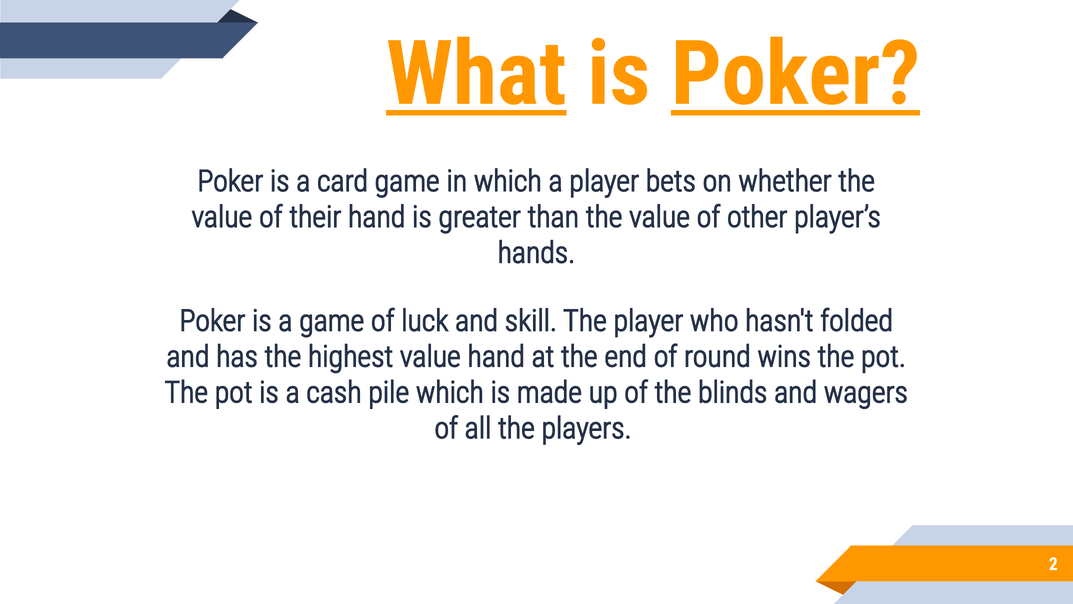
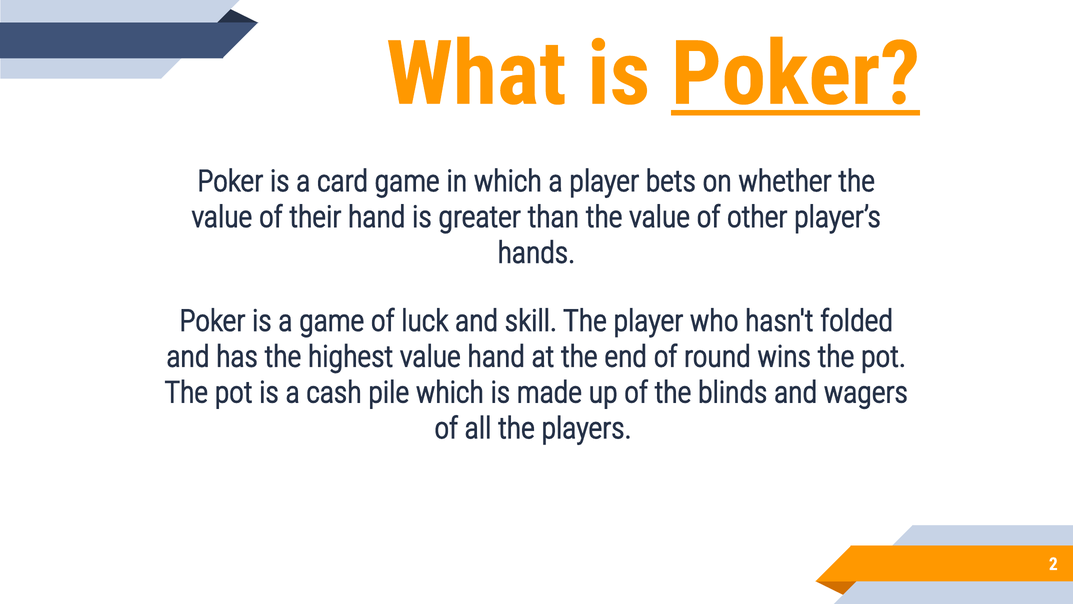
What underline: present -> none (476, 74)
